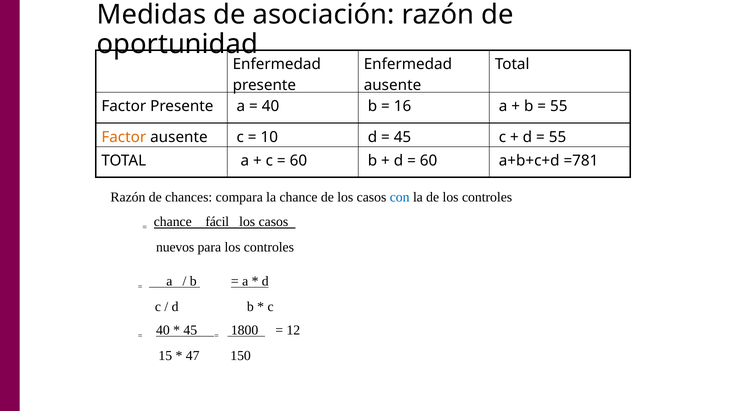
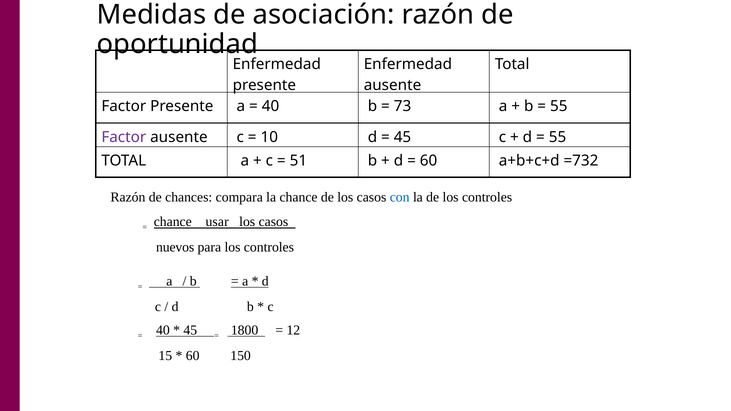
16: 16 -> 73 (403, 106)
Factor colour: orange -> purple (124, 137)
60: 60 -> 51 (298, 161)
=781: =781 -> =732 (581, 161)
fácil: fácil -> usar (217, 222)
47: 47 -> 60 (193, 356)
